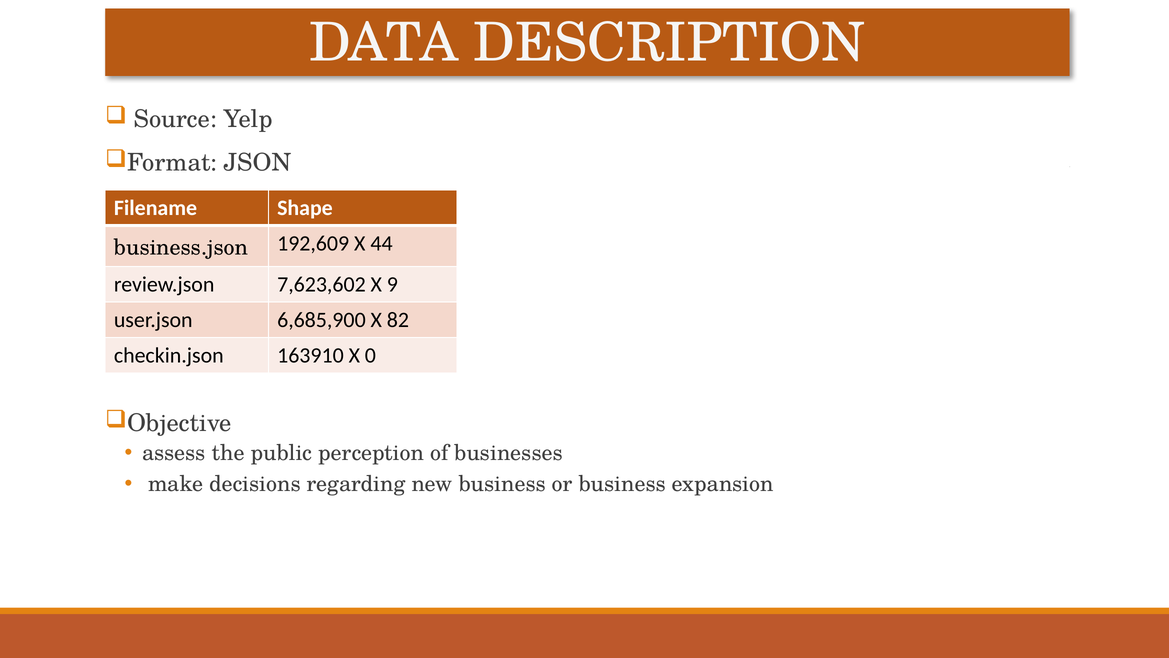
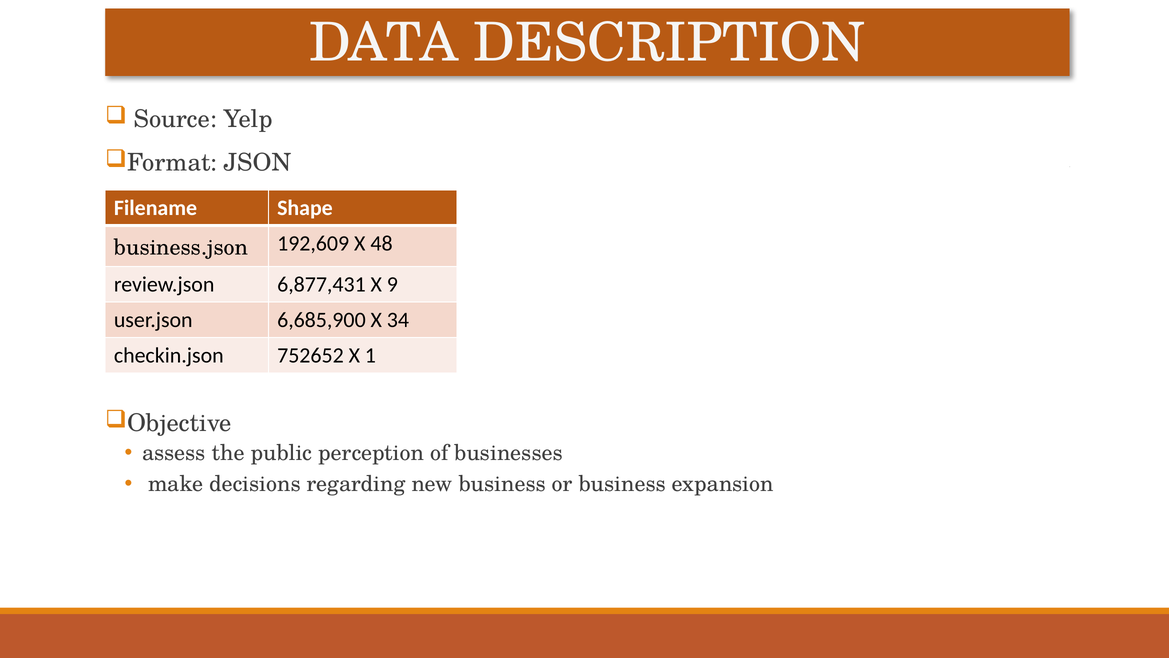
44: 44 -> 48 (382, 243)
7,623,602: 7,623,602 -> 6,877,431 (321, 284)
82: 82 -> 34 (398, 320)
163910: 163910 -> 752652 (310, 355)
0: 0 -> 1 (370, 355)
